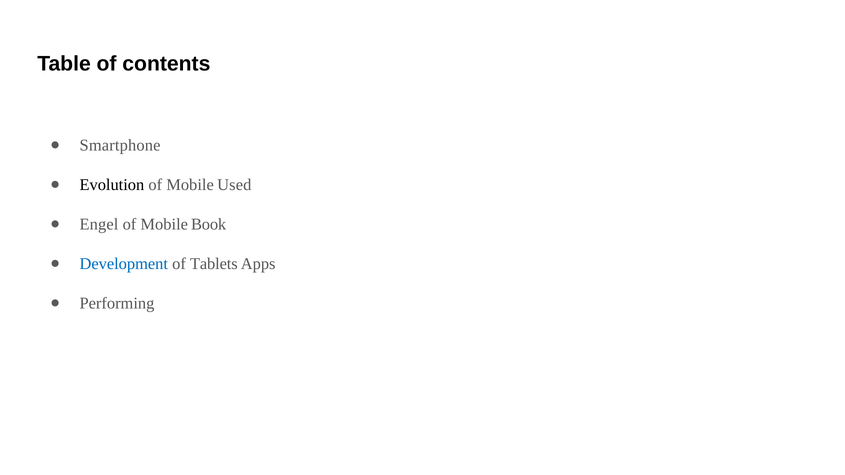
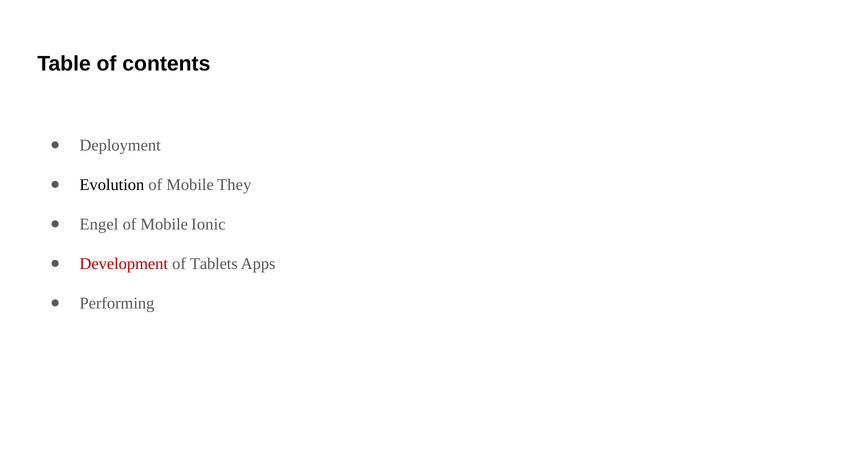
Smartphone: Smartphone -> Deployment (120, 146)
Used: Used -> They (234, 185)
Book: Book -> Ionic (208, 225)
Development colour: blue -> red (124, 264)
